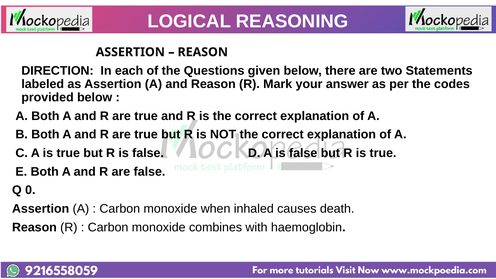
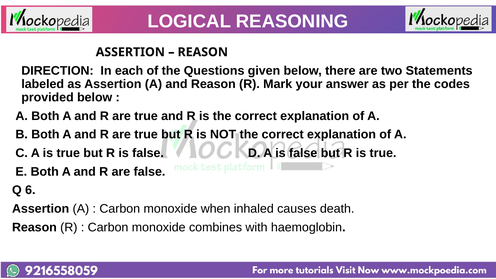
0: 0 -> 6 (30, 190)
